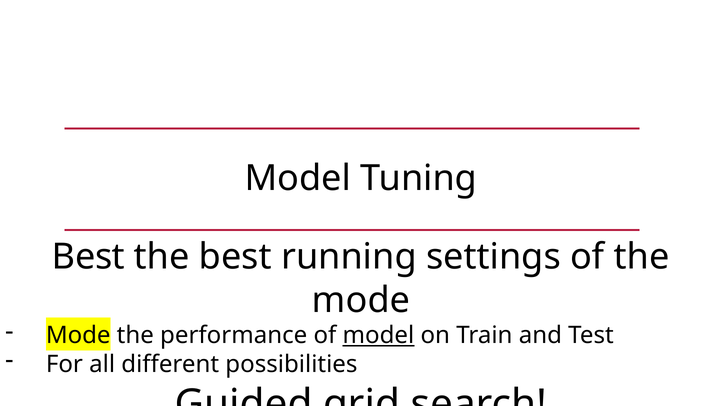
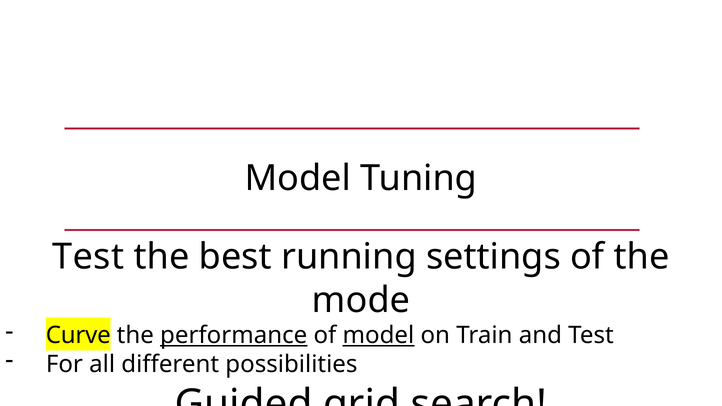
Best: Best -> Test (88, 257)
Mode: Mode -> Curve (78, 336)
performance underline: none -> present (234, 336)
